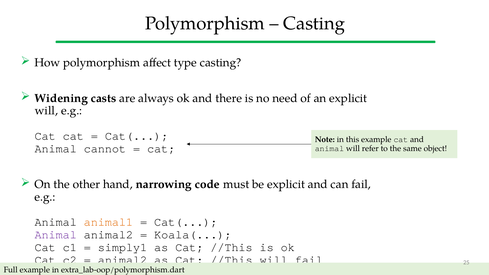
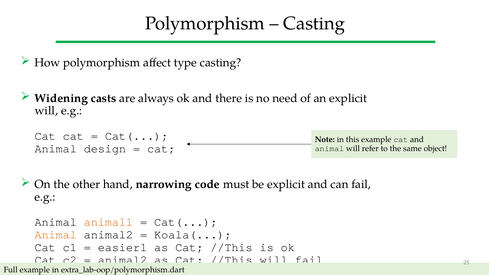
cannot: cannot -> design (105, 149)
Animal colour: purple -> orange (56, 235)
simply1: simply1 -> easier1 (122, 247)
